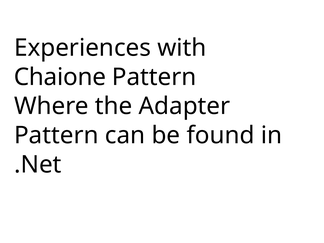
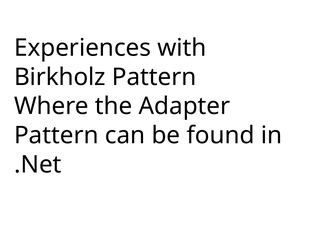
Chaione: Chaione -> Birkholz (60, 77)
